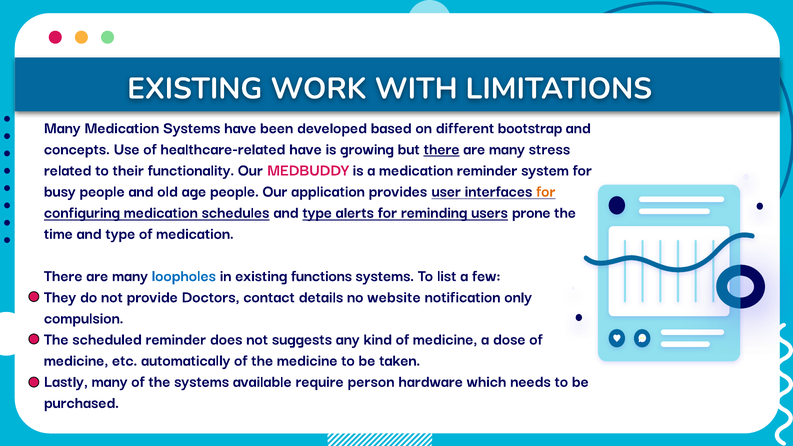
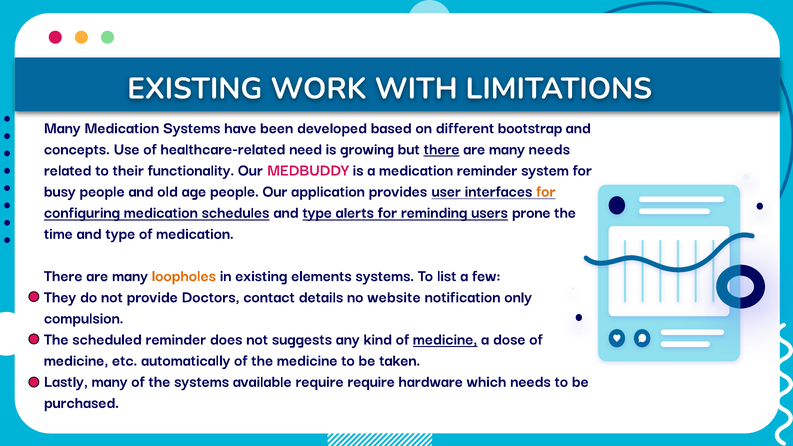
healthcare-related have: have -> need (306, 149)
many stress: stress -> needs (549, 149)
loopholes colour: blue -> orange (184, 275)
functions: functions -> elements (321, 275)
medicine underline: none -> present (445, 339)
require person: person -> require (371, 381)
